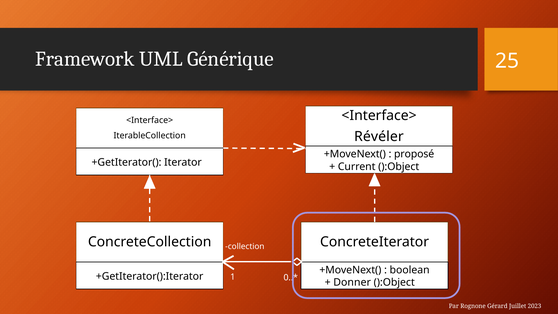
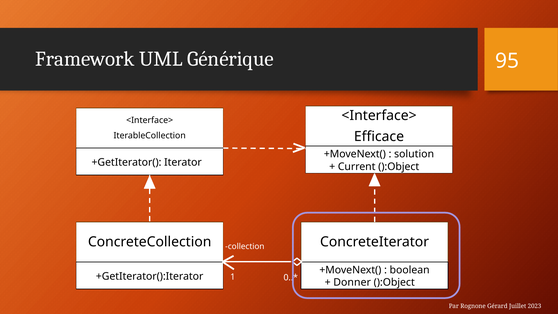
25: 25 -> 95 (507, 61)
Révéler: Révéler -> Efficace (379, 136)
proposé: proposé -> solution (414, 154)
